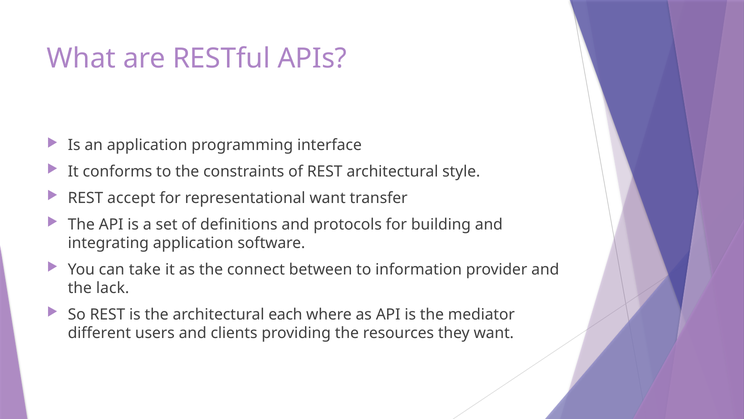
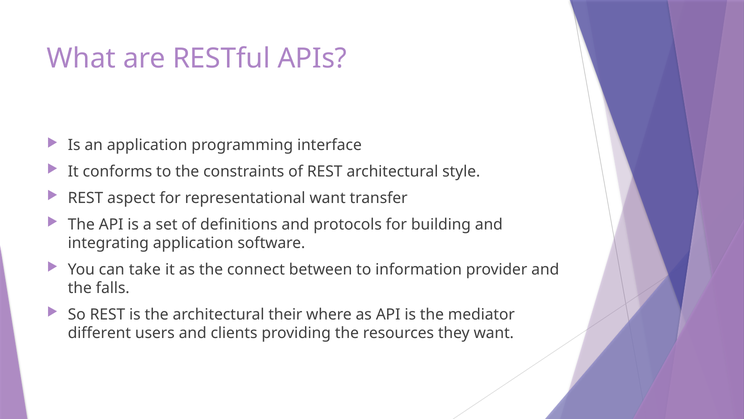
accept: accept -> aspect (131, 198)
lack: lack -> falls (113, 288)
each: each -> their (285, 314)
